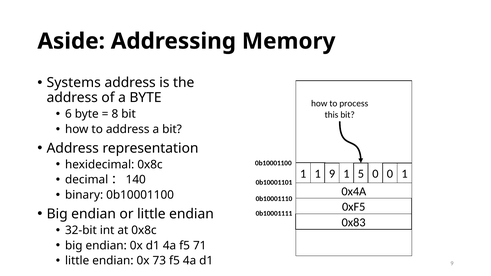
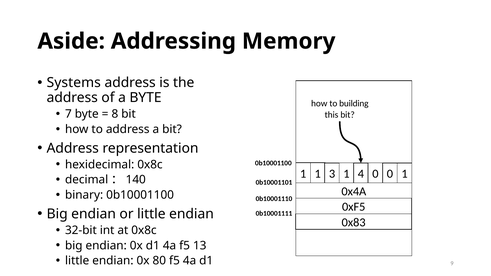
process: process -> building (354, 104)
6: 6 -> 7 (68, 114)
1 9: 9 -> 3 (332, 174)
5: 5 -> 4 (361, 174)
71: 71 -> 13 (200, 246)
73: 73 -> 80 (159, 261)
